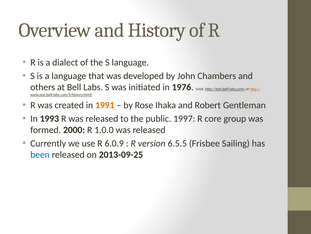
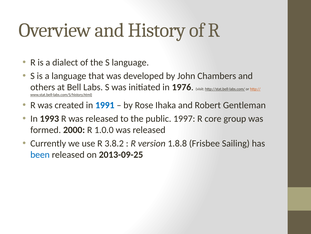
1991 colour: orange -> blue (105, 105)
6.0.9: 6.0.9 -> 3.8.2 (114, 143)
6.5.5: 6.5.5 -> 1.8.8 (177, 143)
